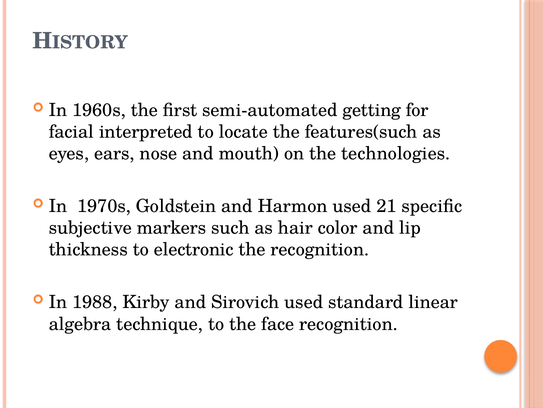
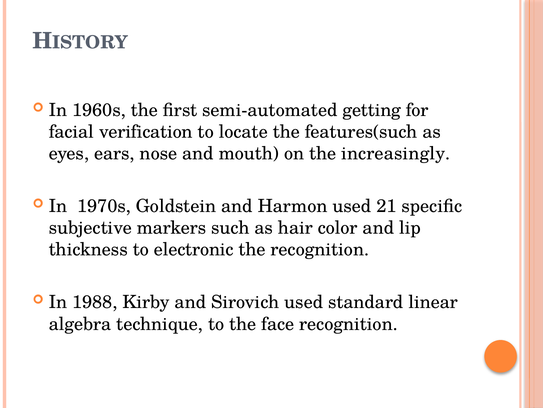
interpreted: interpreted -> verification (146, 132)
technologies: technologies -> increasingly (396, 153)
